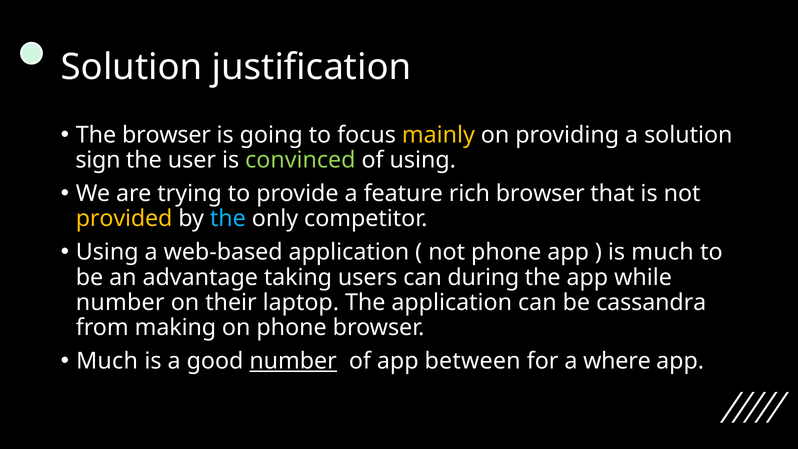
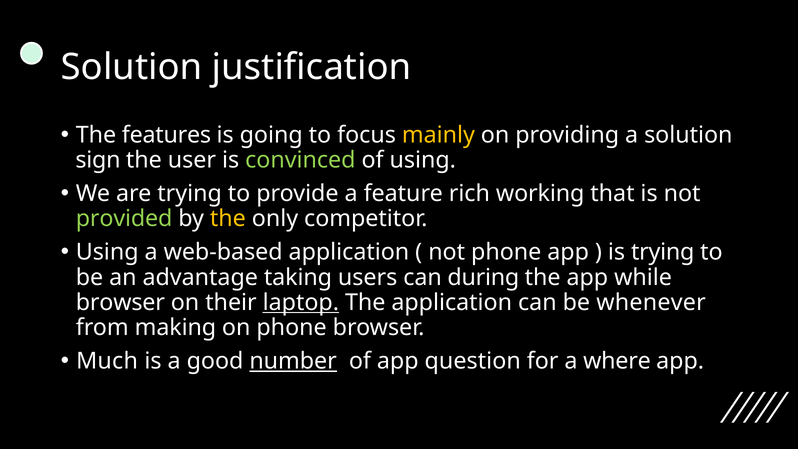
The browser: browser -> features (166, 135)
rich browser: browser -> working (540, 194)
provided colour: yellow -> light green (124, 219)
the colour: light blue -> yellow (228, 219)
is much: much -> trying (663, 252)
number: number -> browser (120, 302)
laptop underline: none -> present (301, 302)
cassandra: cassandra -> whenever (651, 302)
between: between -> question (473, 361)
